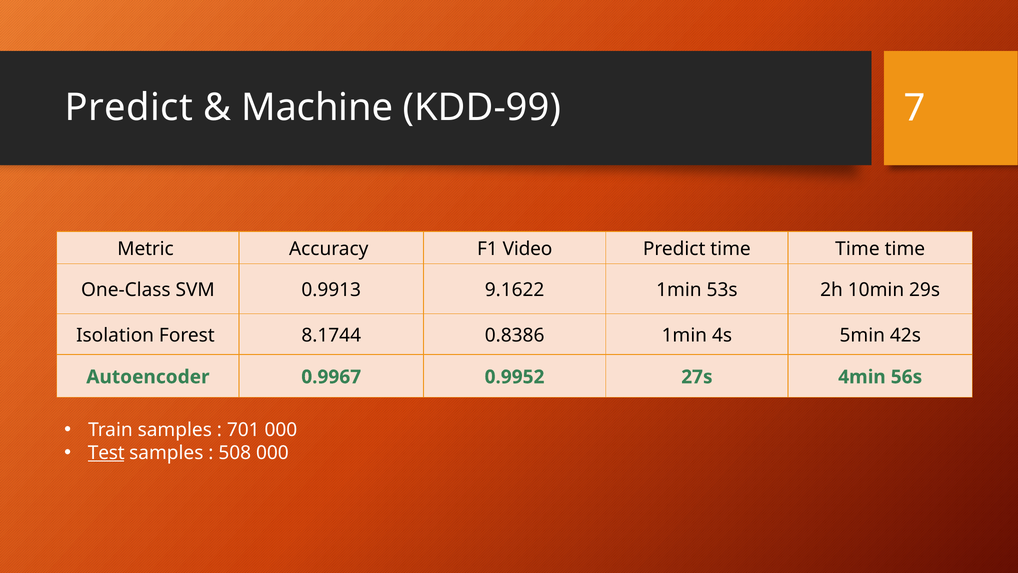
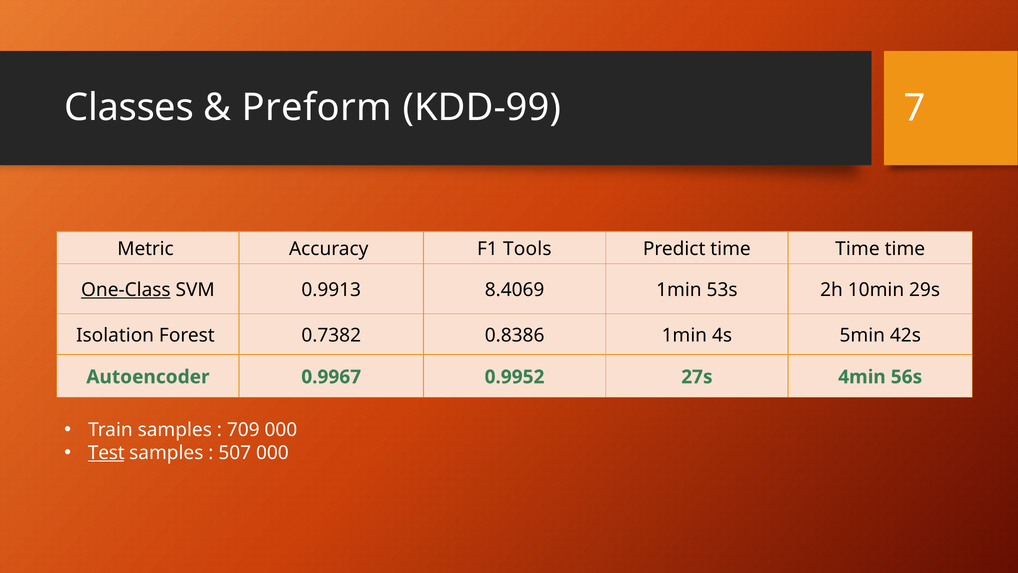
Predict: Predict -> Classes (129, 108)
Machine: Machine -> Preform (317, 108)
Video: Video -> Tools (527, 249)
One-Class underline: none -> present (126, 290)
9.1622: 9.1622 -> 8.4069 (515, 290)
8.1744: 8.1744 -> 0.7382 (331, 335)
701: 701 -> 709 (243, 430)
508: 508 -> 507 (235, 453)
